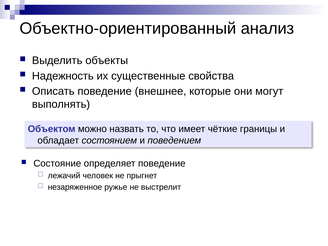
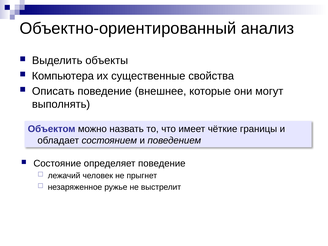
Надежность: Надежность -> Компьютера (63, 76)
